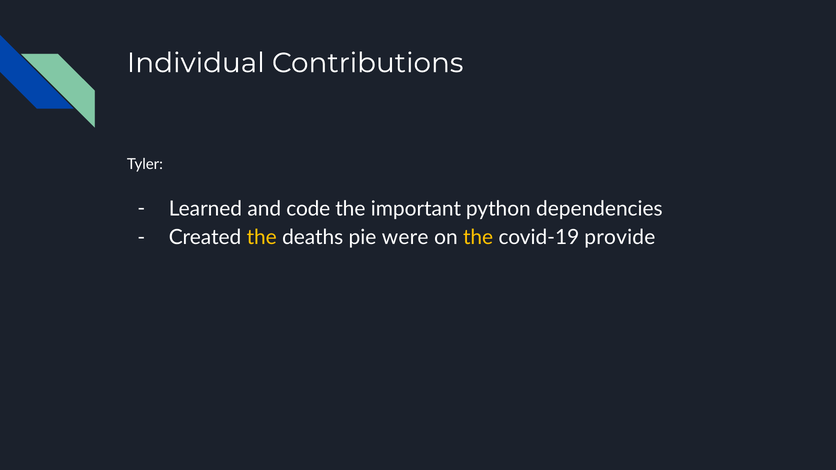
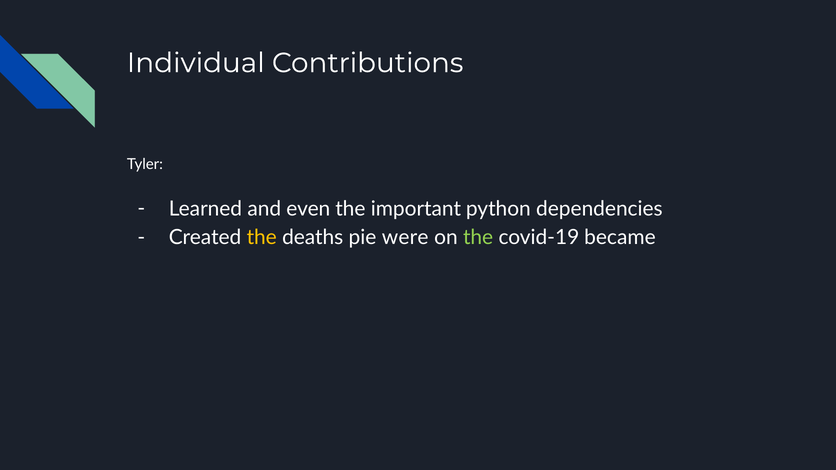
code: code -> even (308, 209)
the colour: yellow -> light green (478, 238)
provide: provide -> became (620, 238)
